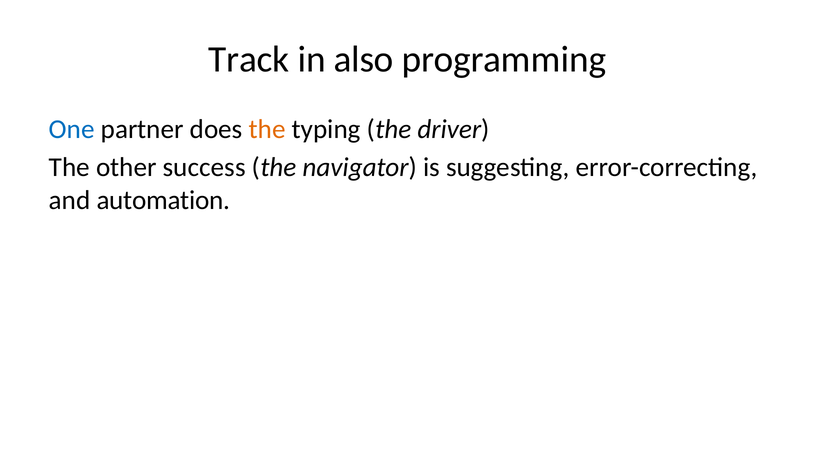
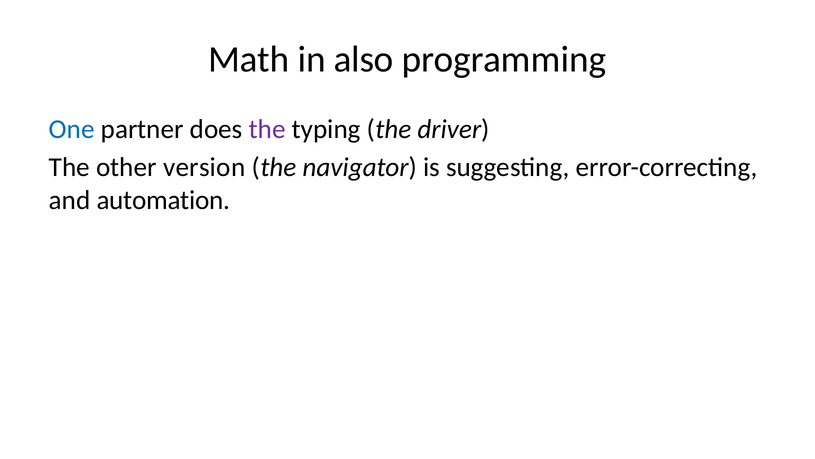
Track: Track -> Math (249, 59)
the colour: orange -> purple (267, 129)
success: success -> version (204, 167)
